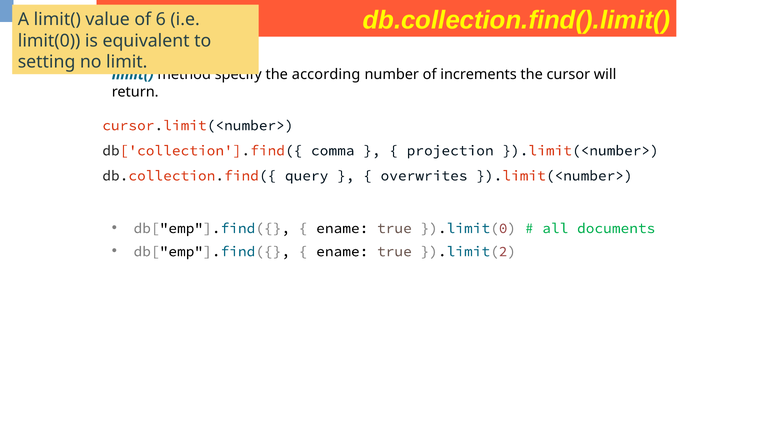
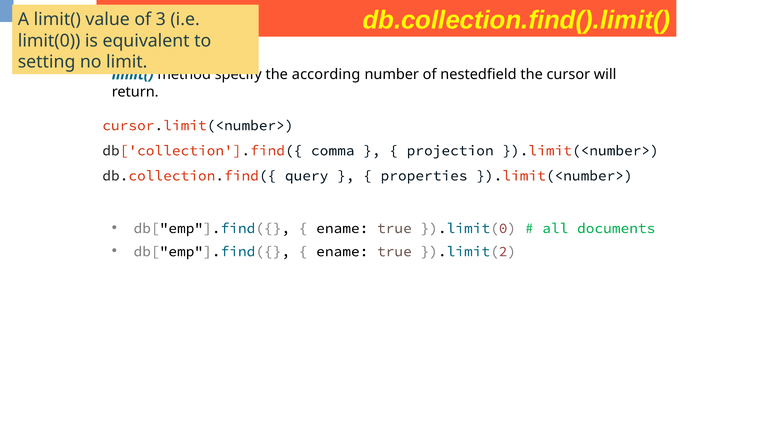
6: 6 -> 3 (161, 19)
increments: increments -> nestedfield (478, 75)
overwrites: overwrites -> properties (424, 176)
